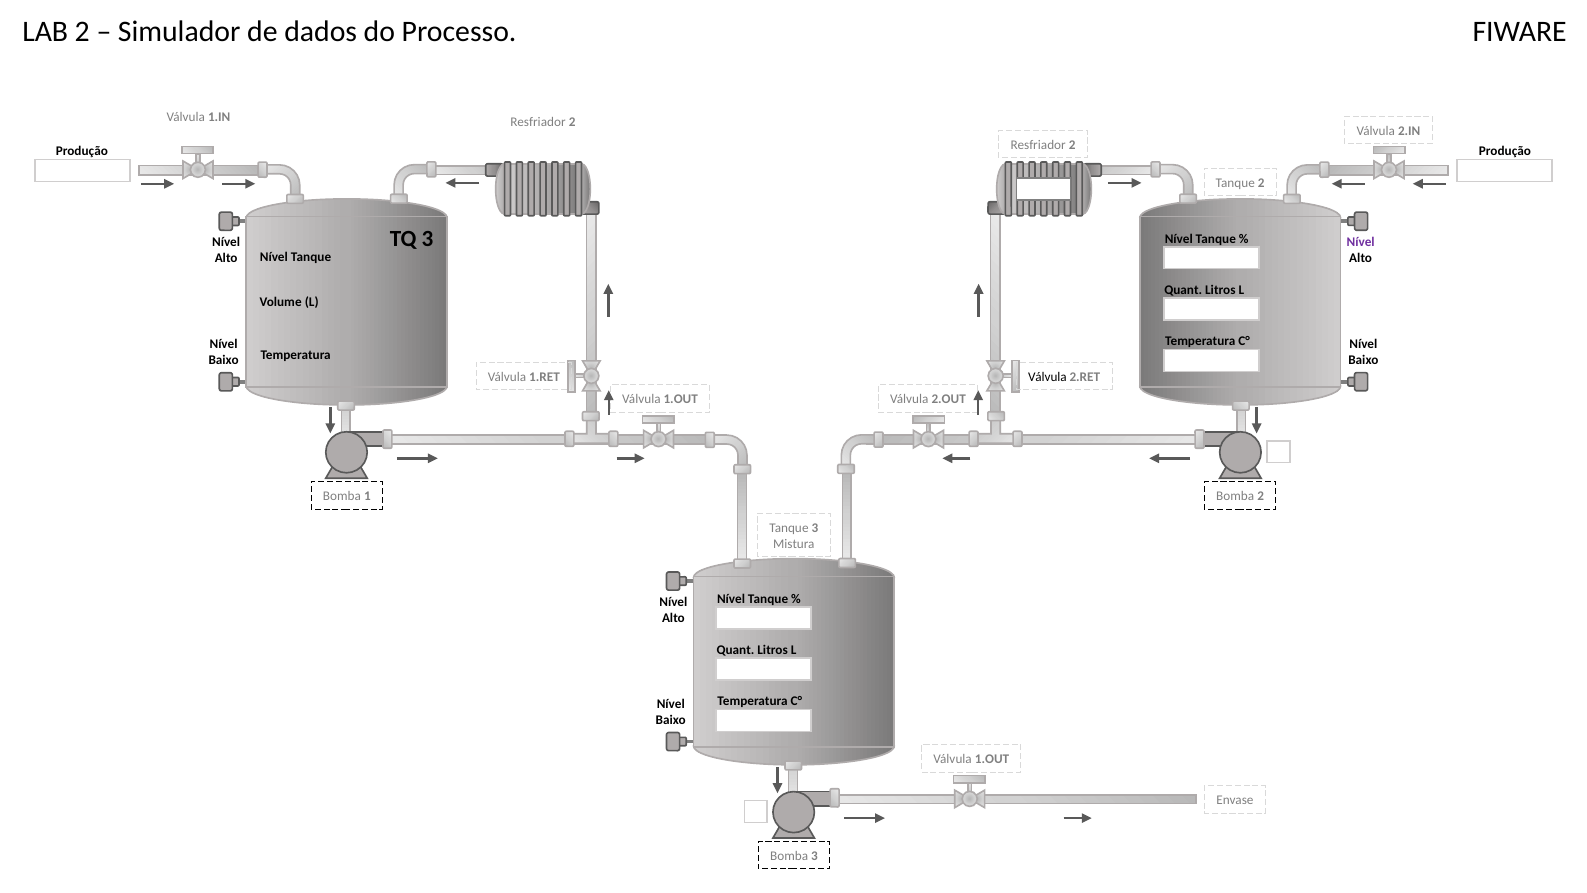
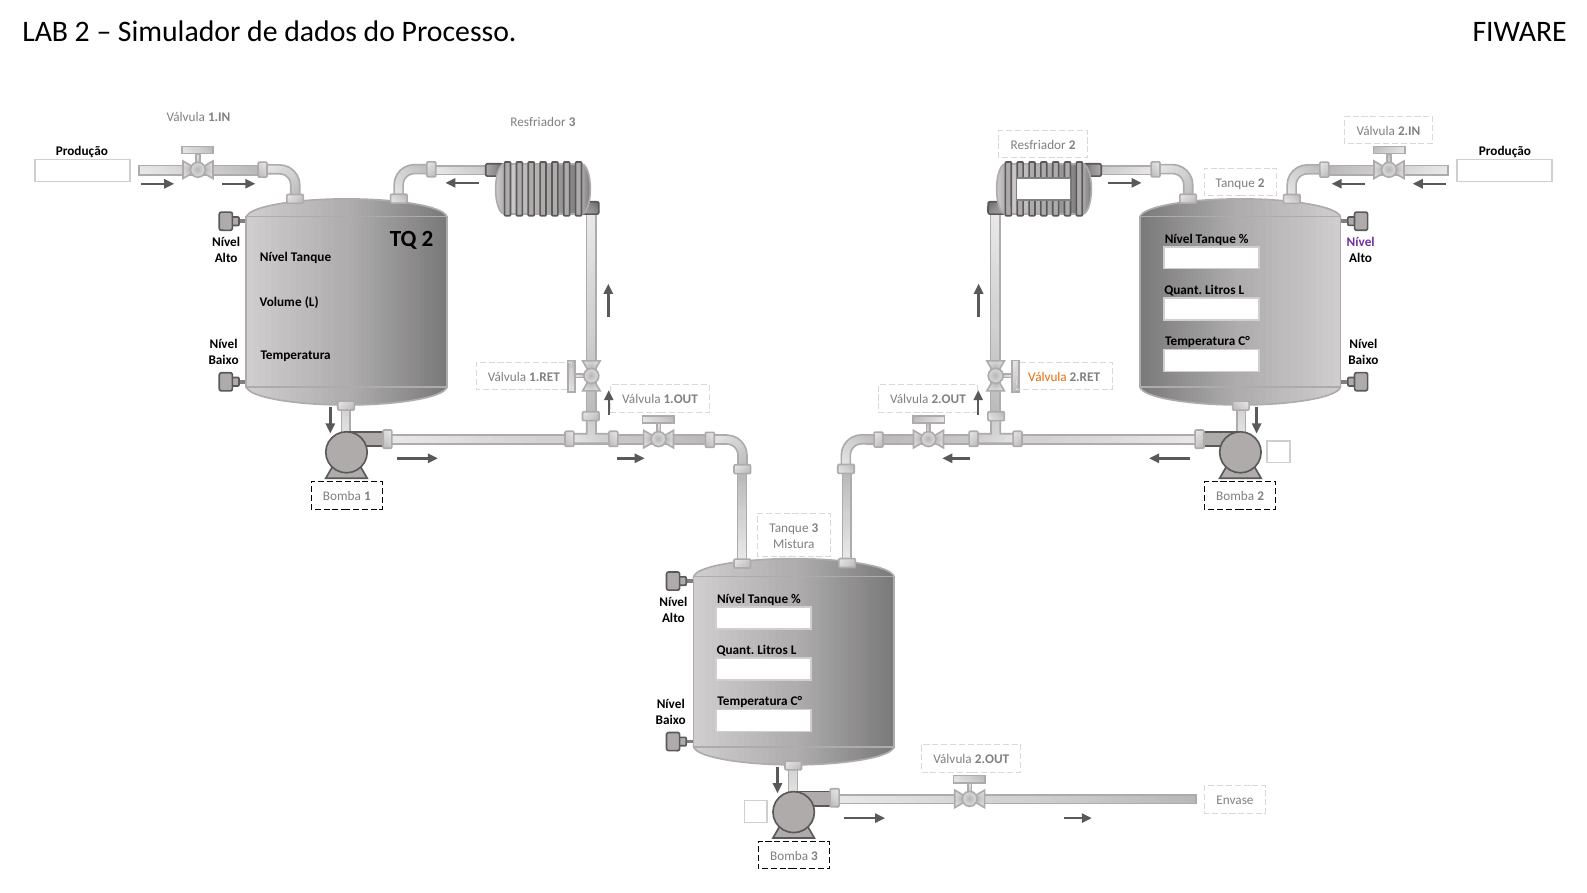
2: 2 -> 3 (572, 123)
TQ 3: 3 -> 2 (428, 238)
Válvula colour: black -> orange (1047, 377)
1.OUT: 1.OUT -> 2.OUT (992, 759)
